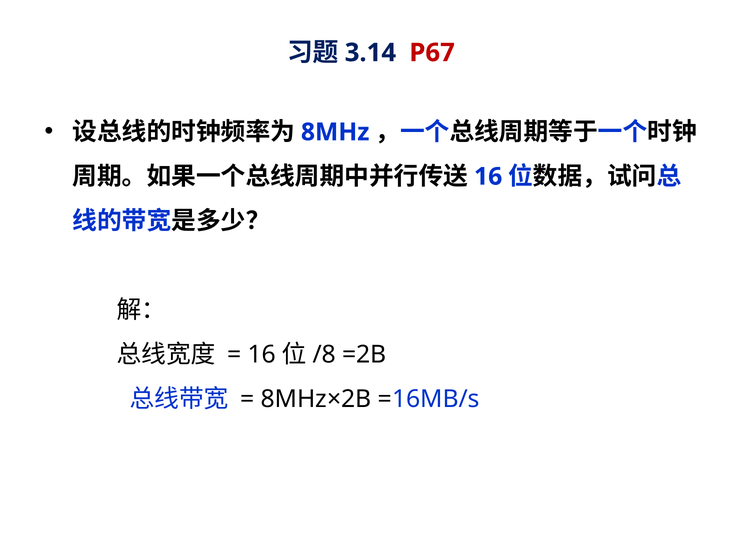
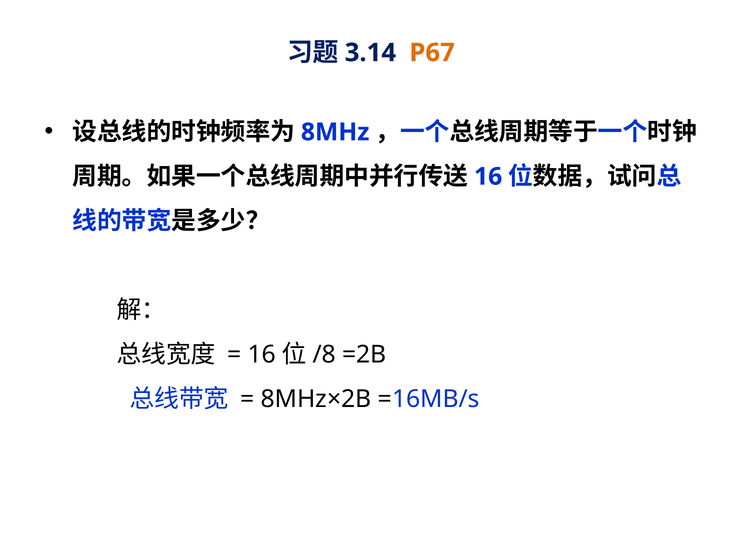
P67 colour: red -> orange (432, 53)
